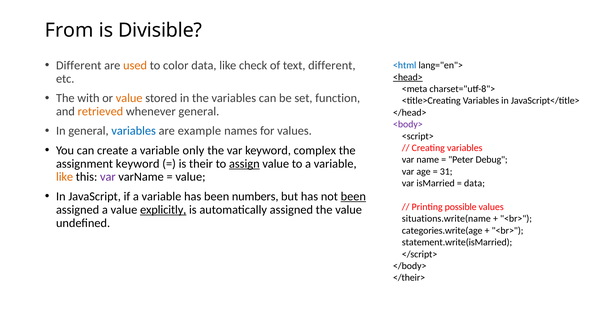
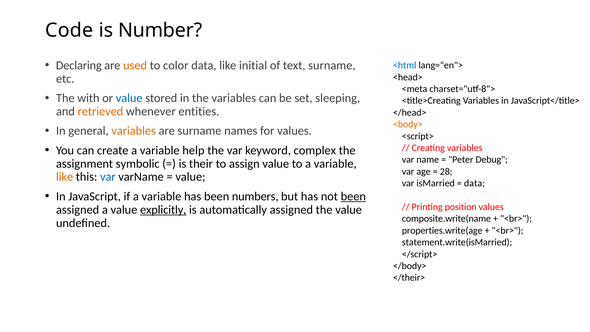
From: From -> Code (69, 30)
Divisible: Divisible -> Number (160, 30)
Different: Different -> Declaring (79, 65)
check: check -> initial (253, 65)
text different: different -> surname (332, 65)
<head> underline: present -> none (408, 77)
value colour: orange -> blue (129, 98)
function: function -> sleeping (338, 98)
whenever general: general -> entities (199, 111)
<body> colour: purple -> orange (408, 124)
variables colour: blue -> orange (134, 131)
are example: example -> surname (199, 131)
only: only -> help (193, 150)
assignment keyword: keyword -> symbolic (138, 164)
assign underline: present -> none (244, 164)
31: 31 -> 28 (446, 171)
var colour: purple -> blue (108, 177)
possible: possible -> position (461, 207)
situations.write(name: situations.write(name -> composite.write(name (446, 219)
categories.write(age: categories.write(age -> properties.write(age (442, 230)
